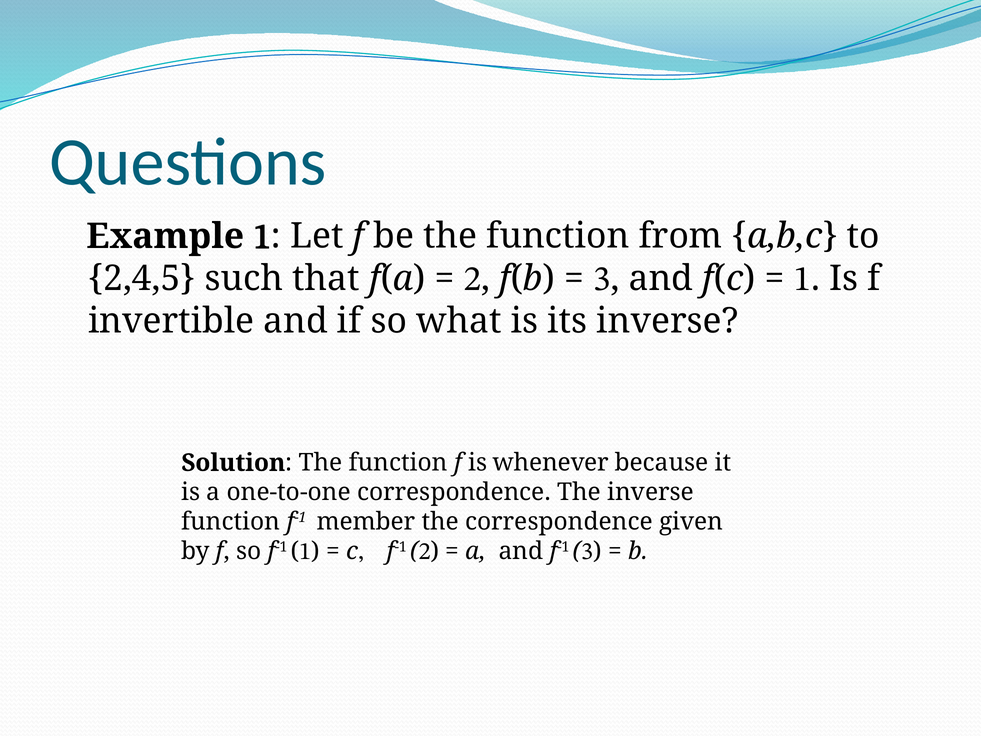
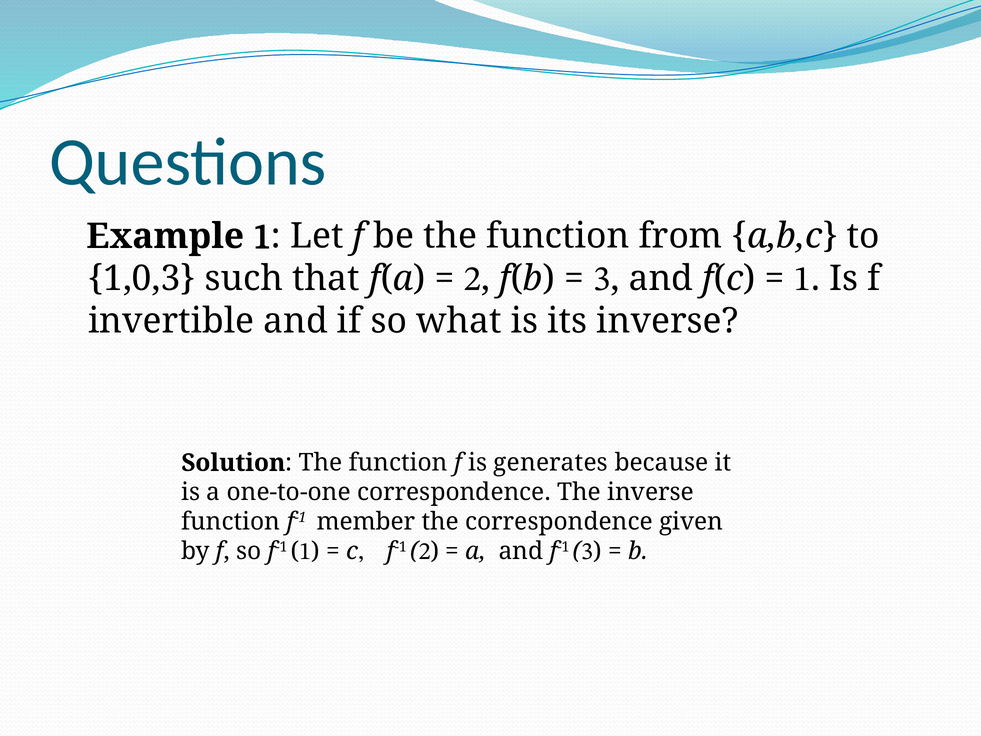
2,4,5: 2,4,5 -> 1,0,3 (142, 279)
whenever: whenever -> generates (551, 463)
